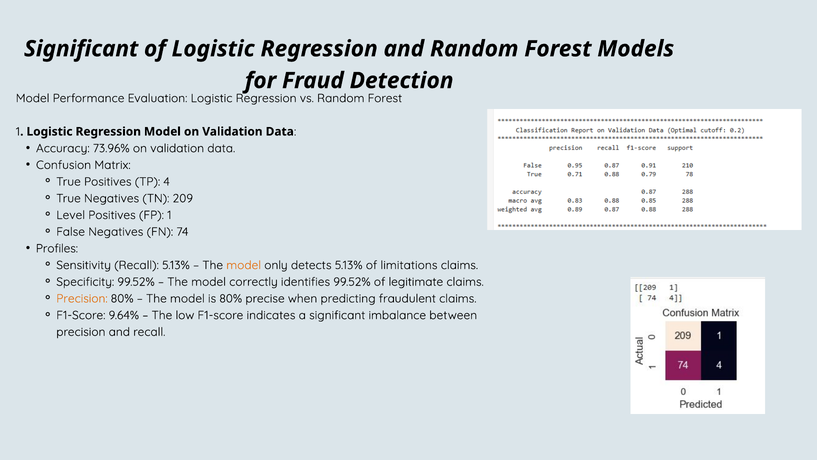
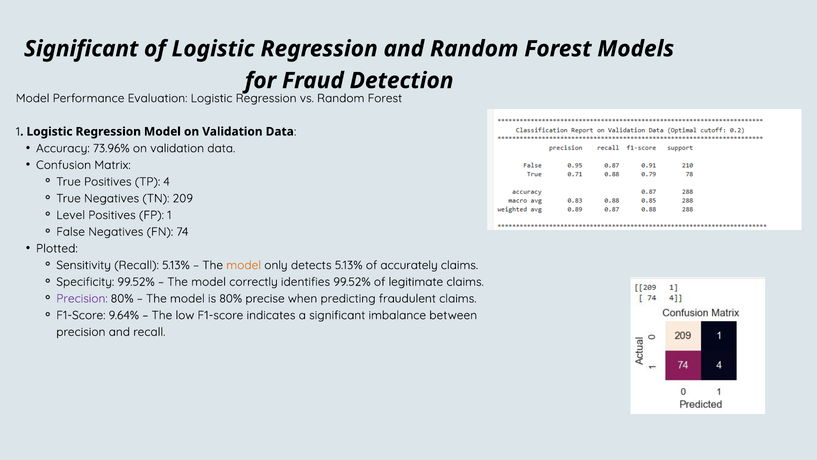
Profiles: Profiles -> Plotted (57, 248)
limitations: limitations -> accurately (409, 265)
Precision colour: orange -> purple (82, 298)
